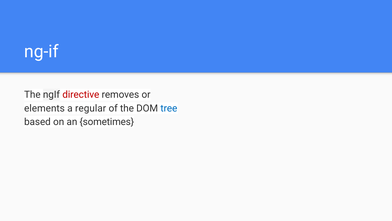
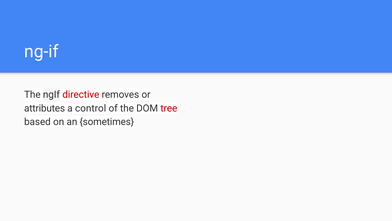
elements: elements -> attributes (45, 108)
regular: regular -> control (91, 108)
tree colour: blue -> red (169, 108)
